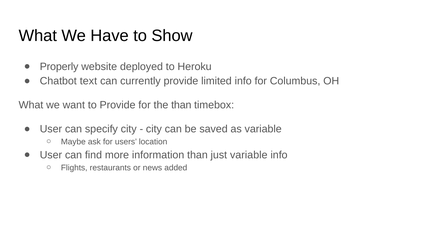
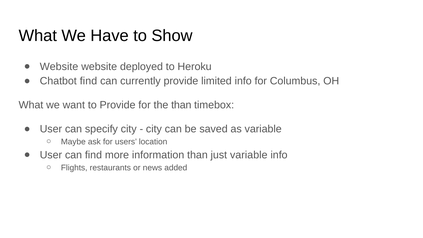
Properly: Properly -> Website (59, 67)
Chatbot text: text -> find (88, 81)
